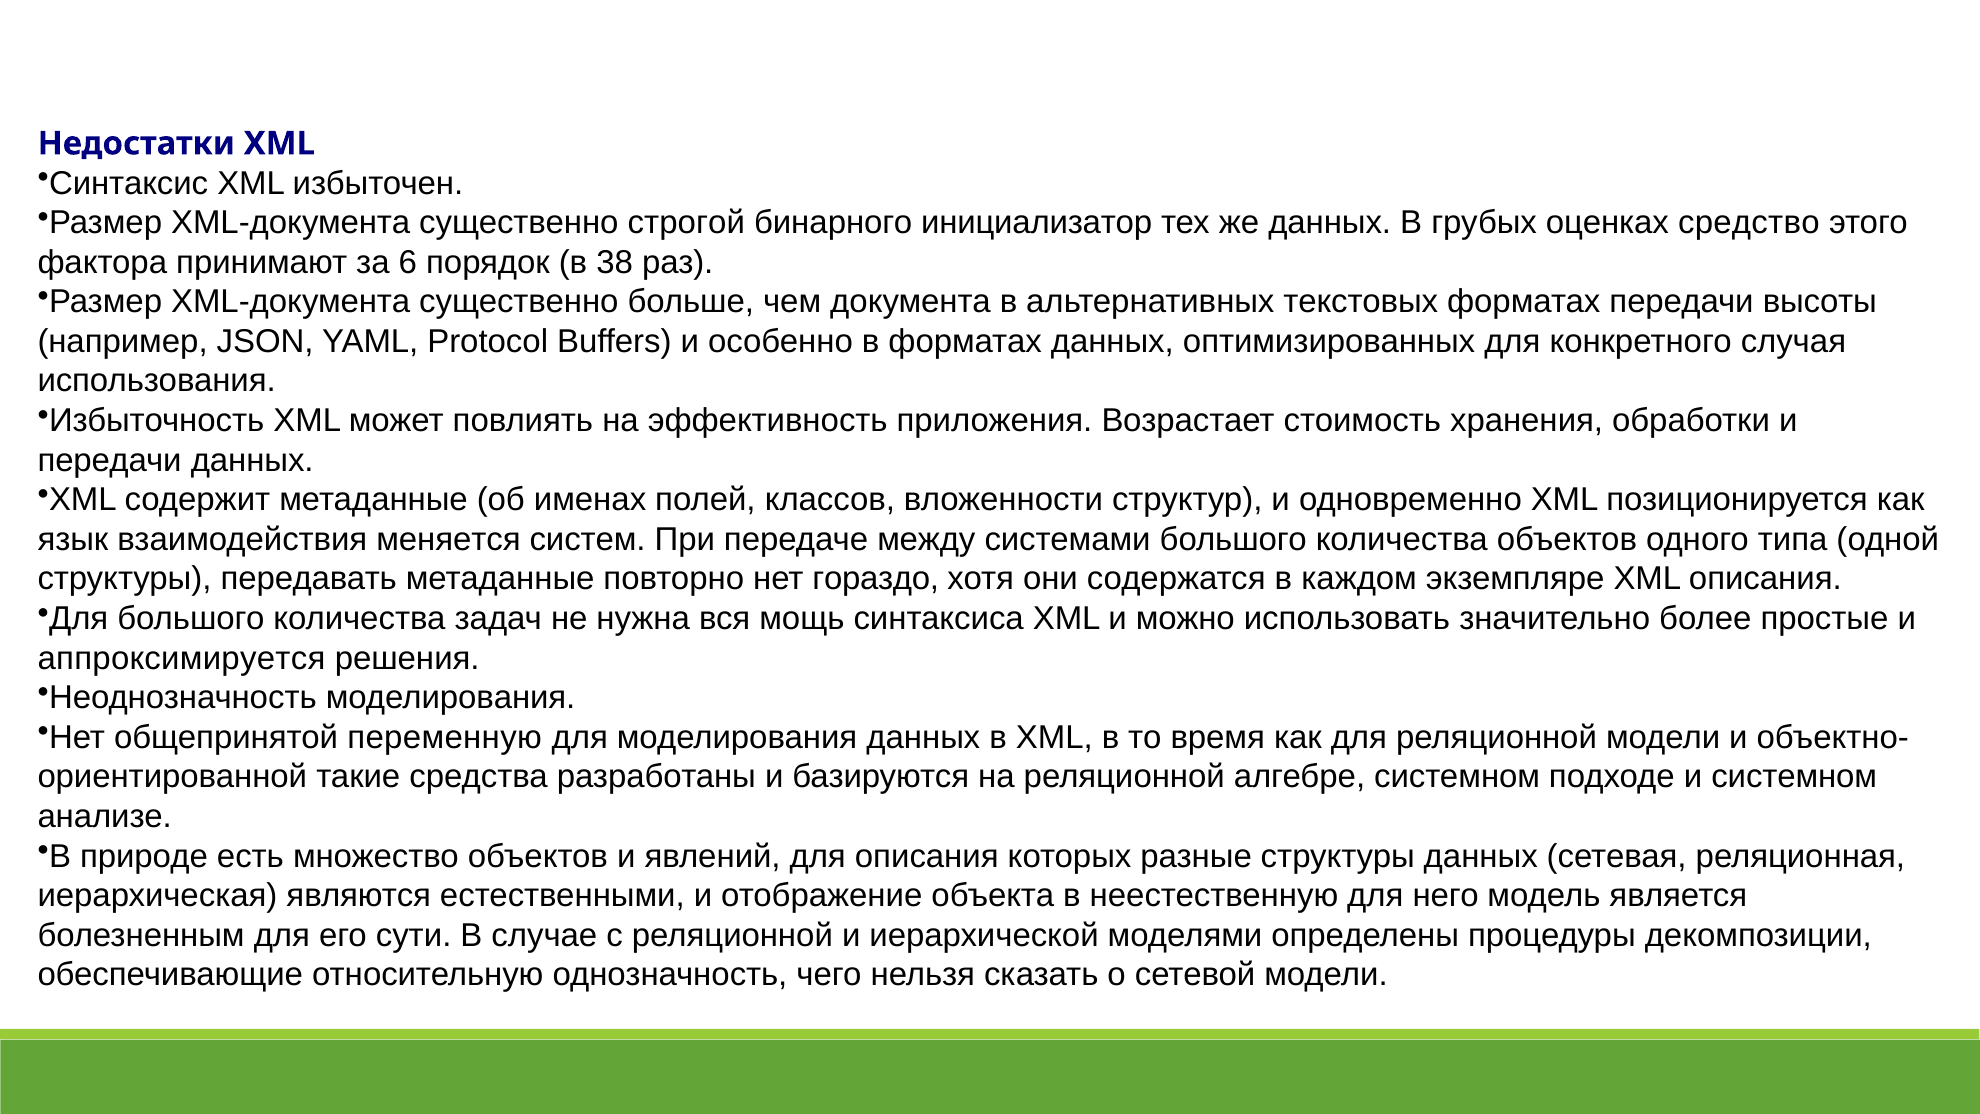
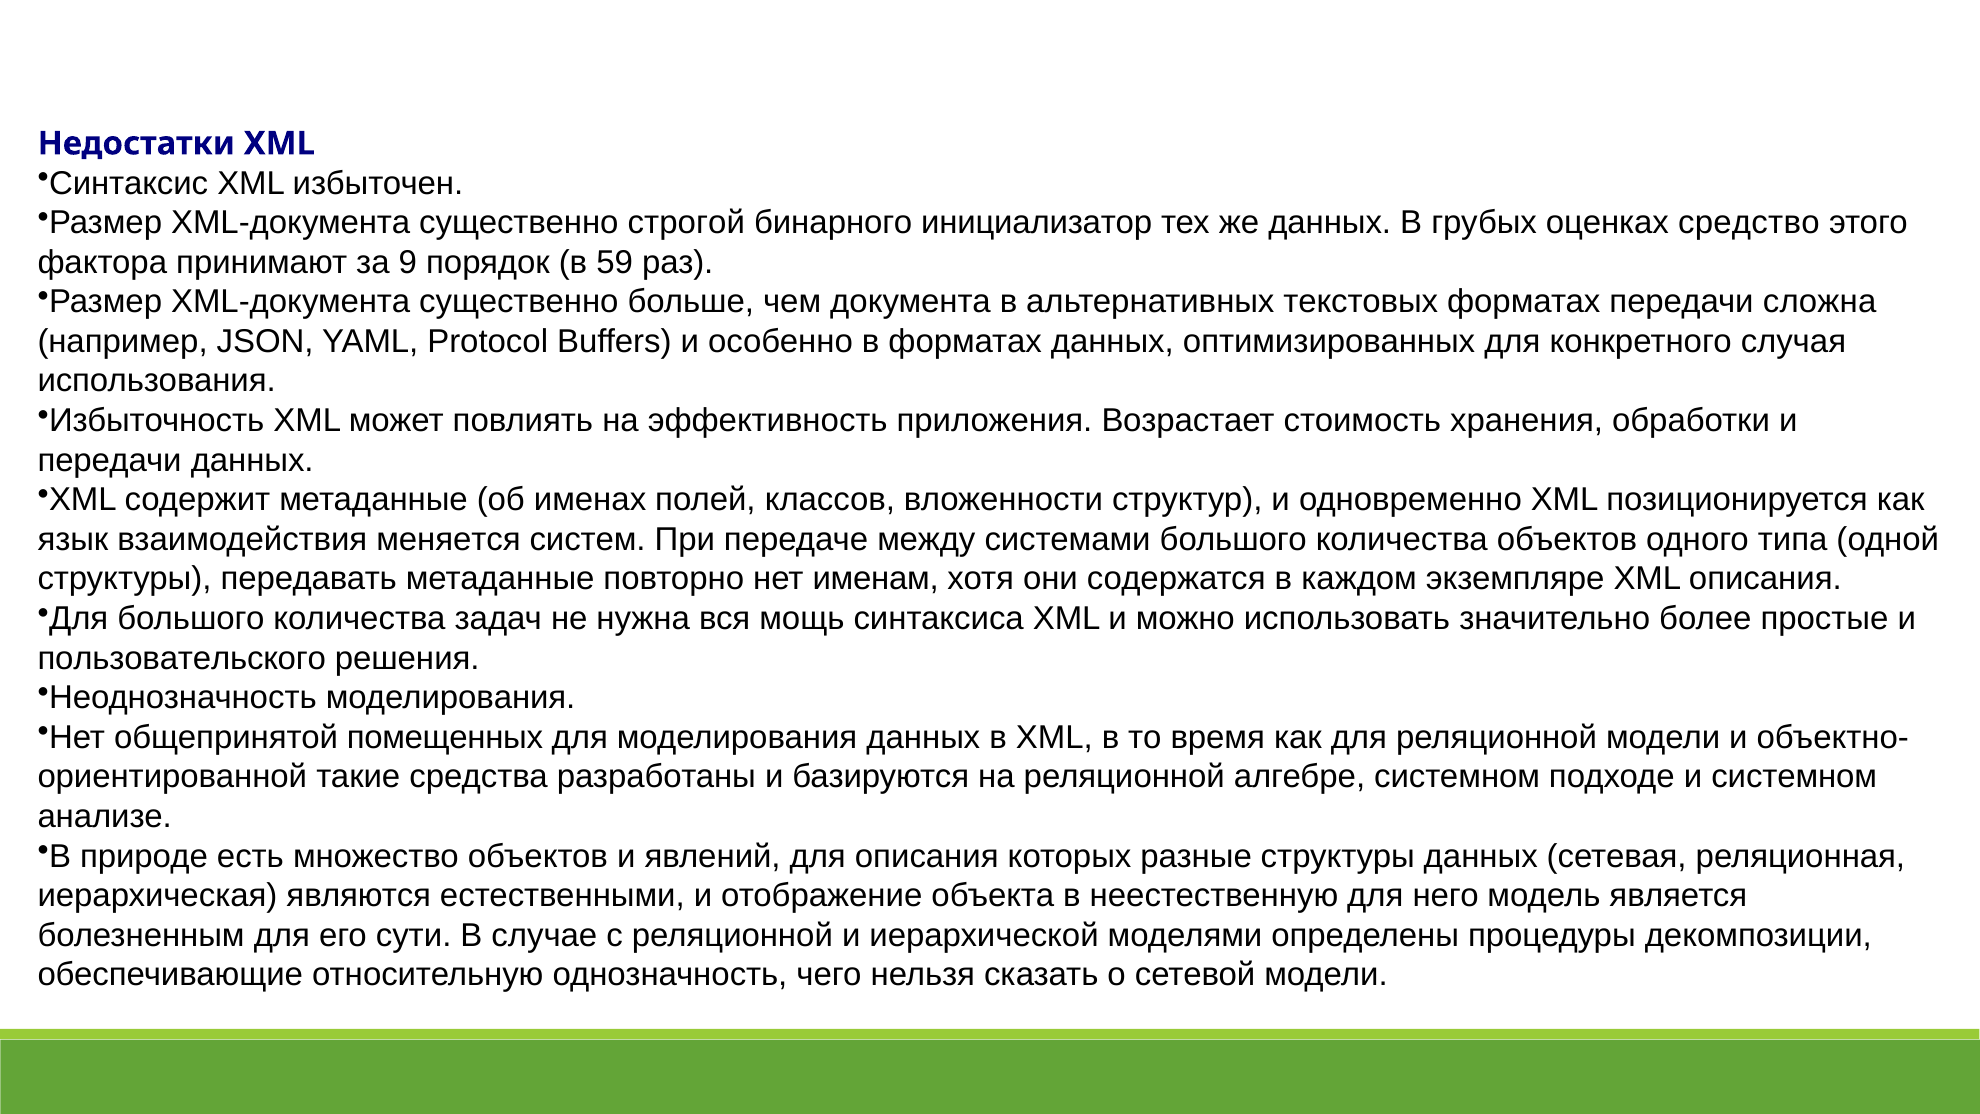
6: 6 -> 9 (408, 262)
38: 38 -> 59 (615, 262)
высоты: высоты -> сложна (1820, 302)
гораздо: гораздо -> именам (876, 579)
аппроксимируется: аппроксимируется -> пользовательского (182, 658)
переменную: переменную -> помещенных (445, 737)
